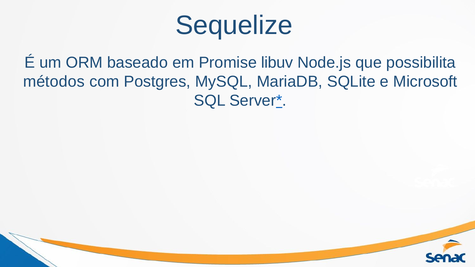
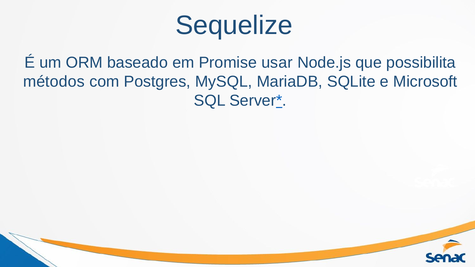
libuv: libuv -> usar (277, 63)
